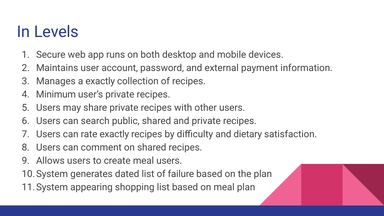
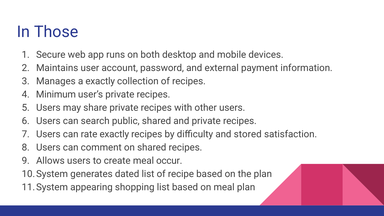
Levels: Levels -> Those (56, 32)
dietary: dietary -> stored (248, 134)
meal users: users -> occur (169, 161)
failure: failure -> recipe (181, 174)
